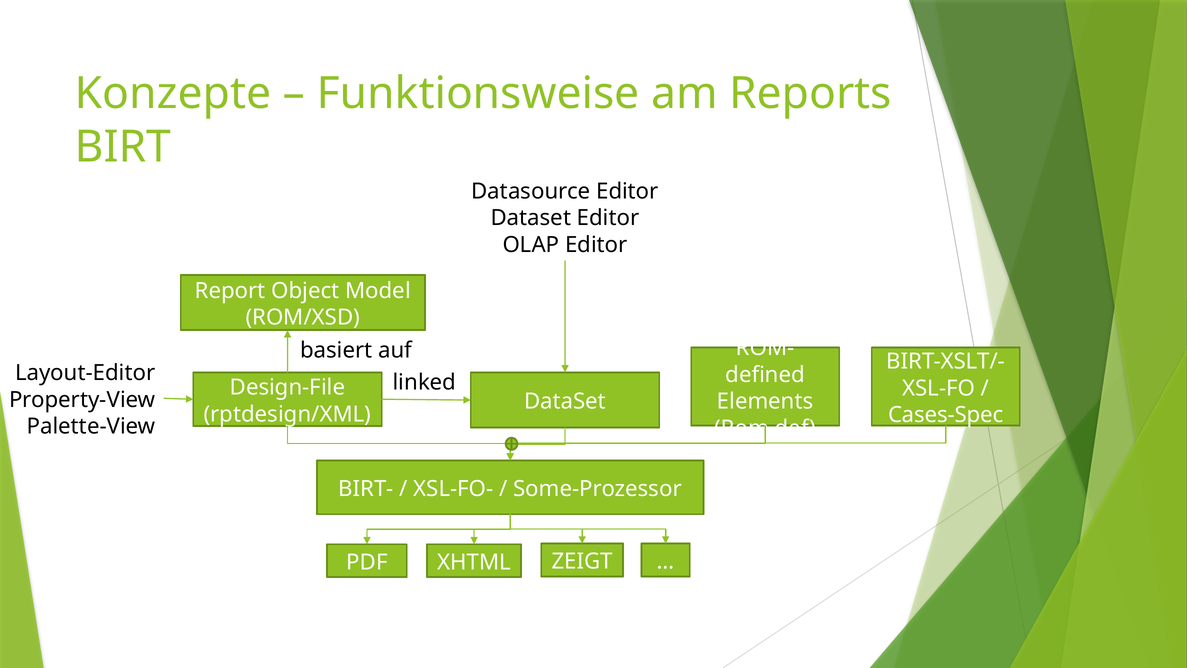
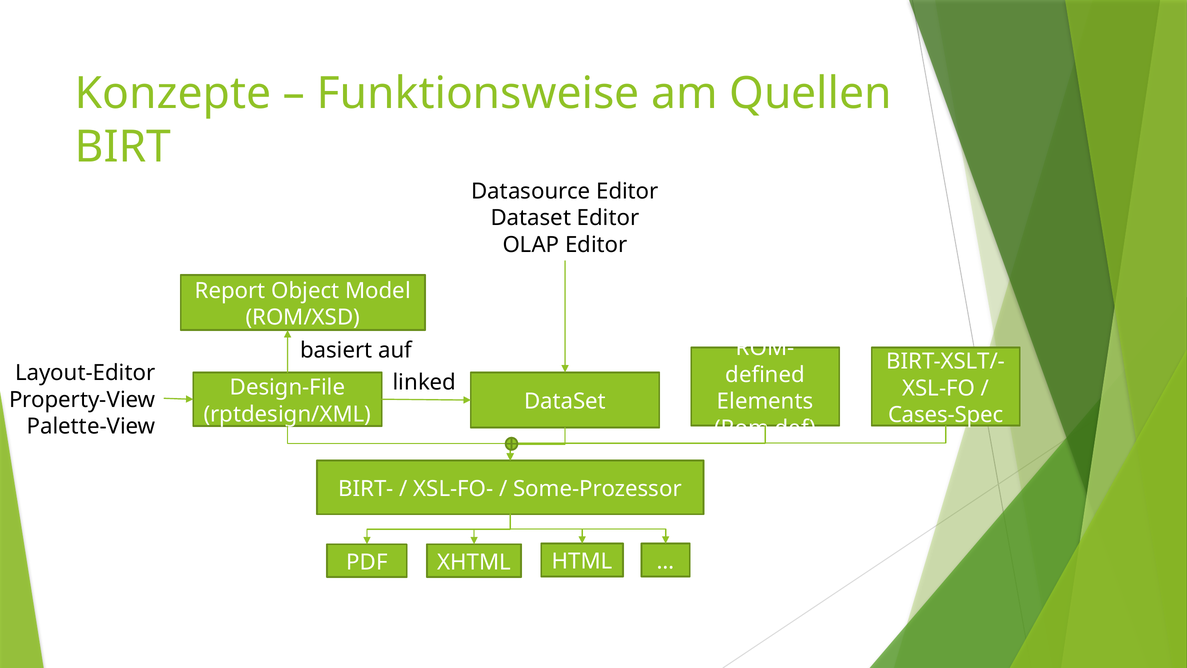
Reports: Reports -> Quellen (811, 94)
ZEIGT: ZEIGT -> HTML (582, 561)
